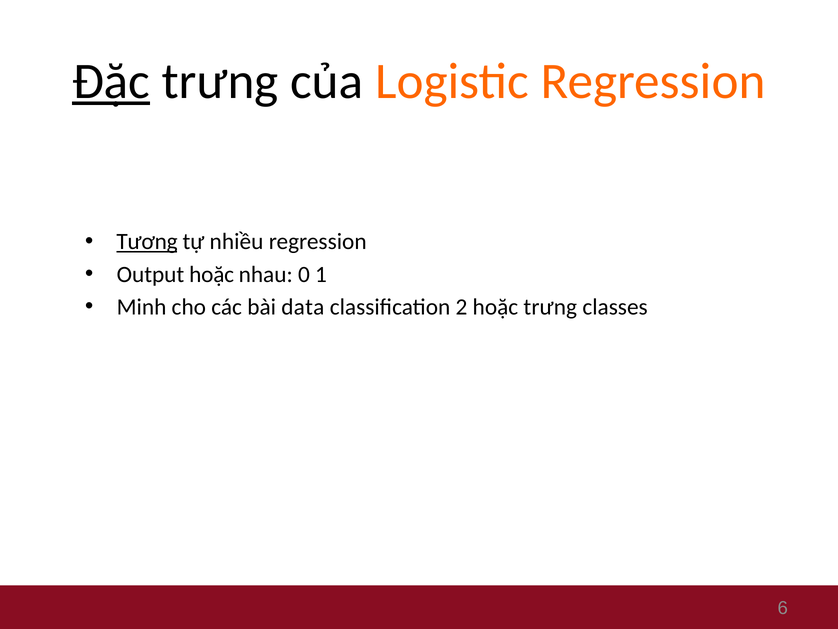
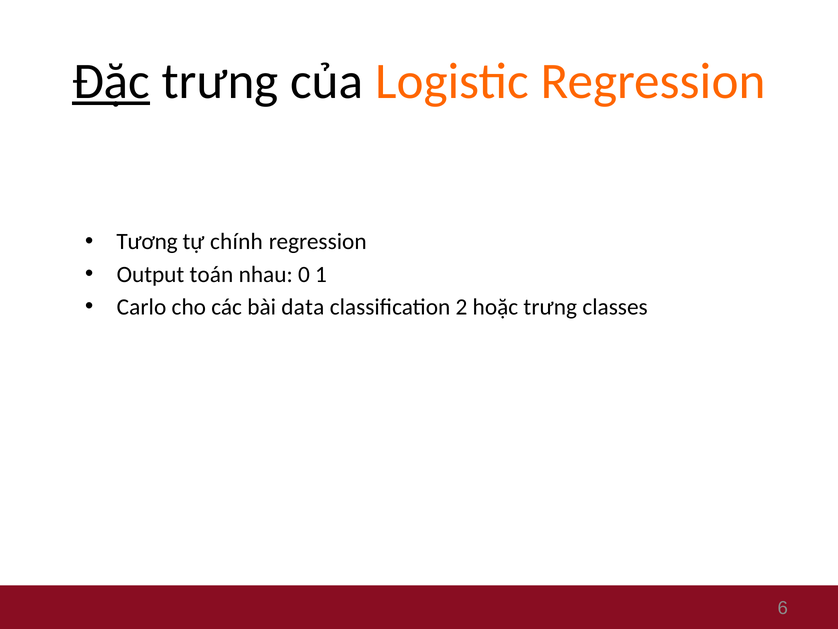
Tương underline: present -> none (147, 242)
nhiều: nhiều -> chính (236, 242)
Output hoặc: hoặc -> toán (211, 274)
Minh: Minh -> Carlo (141, 307)
